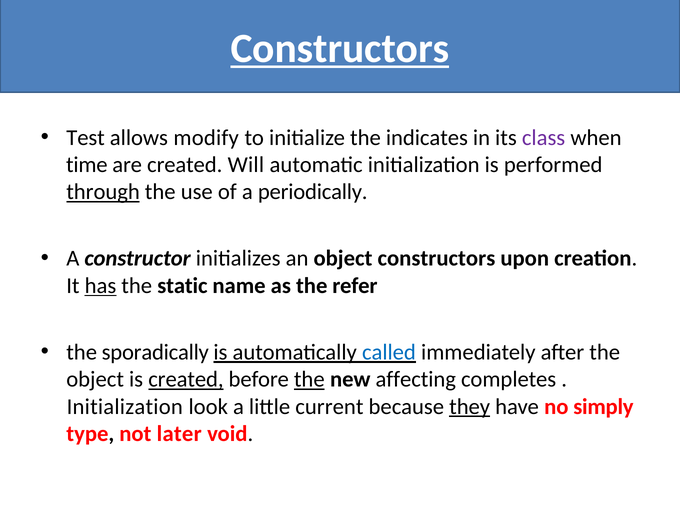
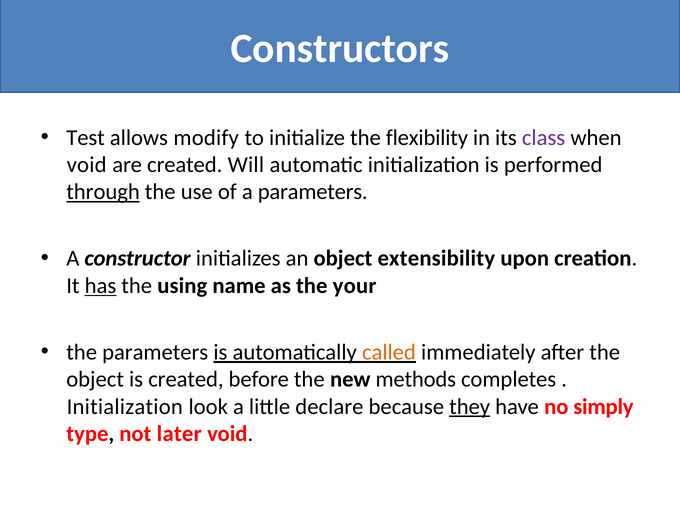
Constructors underline: present -> none (340, 49)
indicates: indicates -> flexibility (427, 138)
time: time -> void (87, 165)
a periodically: periodically -> parameters (313, 192)
object constructors: constructors -> extensibility (436, 258)
static: static -> using (182, 286)
refer: refer -> your (355, 286)
the sporadically: sporadically -> parameters (155, 352)
called colour: blue -> orange (389, 352)
created underline: present -> none (186, 379)
the underline: present -> none (309, 379)
affecting: affecting -> methods (416, 379)
current: current -> declare (329, 407)
